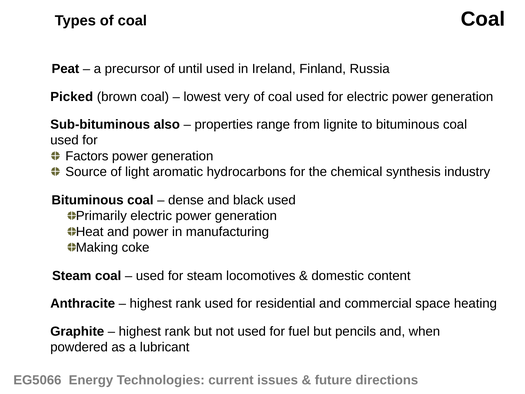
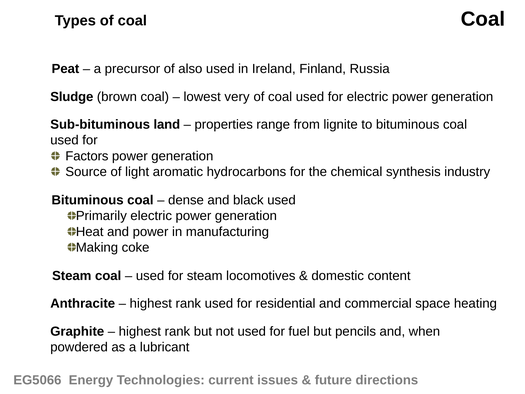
until: until -> also (190, 69)
Picked: Picked -> Sludge (72, 97)
also: also -> land (167, 124)
